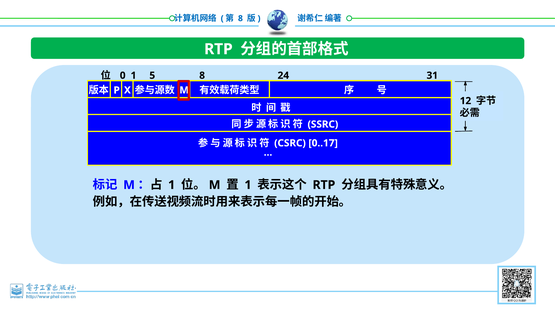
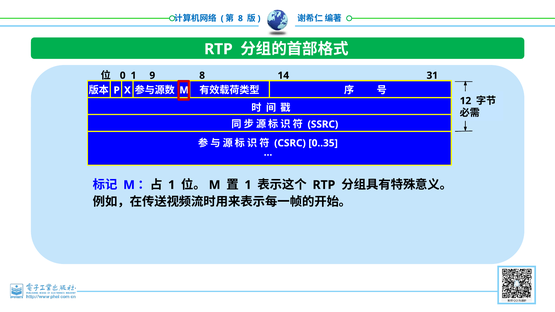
5: 5 -> 9 (152, 76)
24: 24 -> 14 (283, 76)
0..17: 0..17 -> 0..35 (323, 143)
